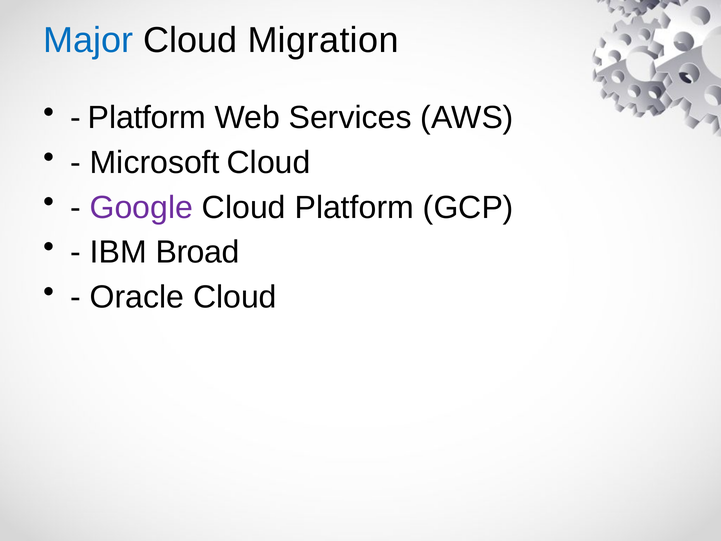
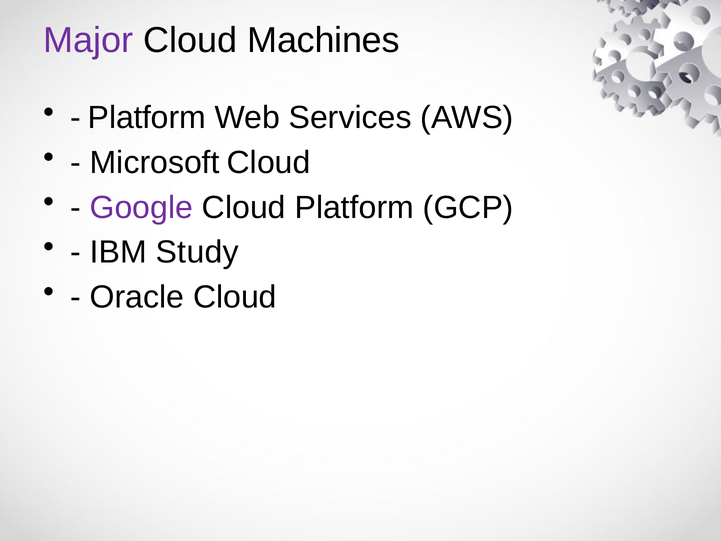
Major colour: blue -> purple (88, 40)
Migration: Migration -> Machines (323, 40)
Broad: Broad -> Study (197, 252)
